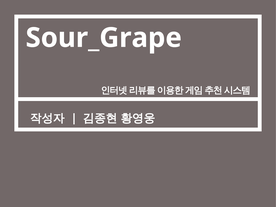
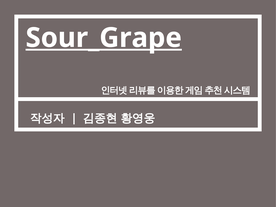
Sour_Grape underline: none -> present (104, 38)
